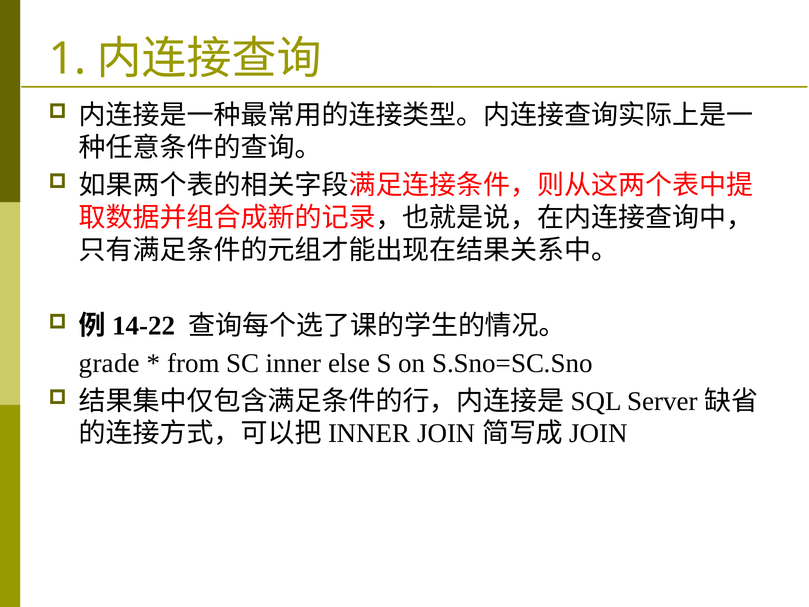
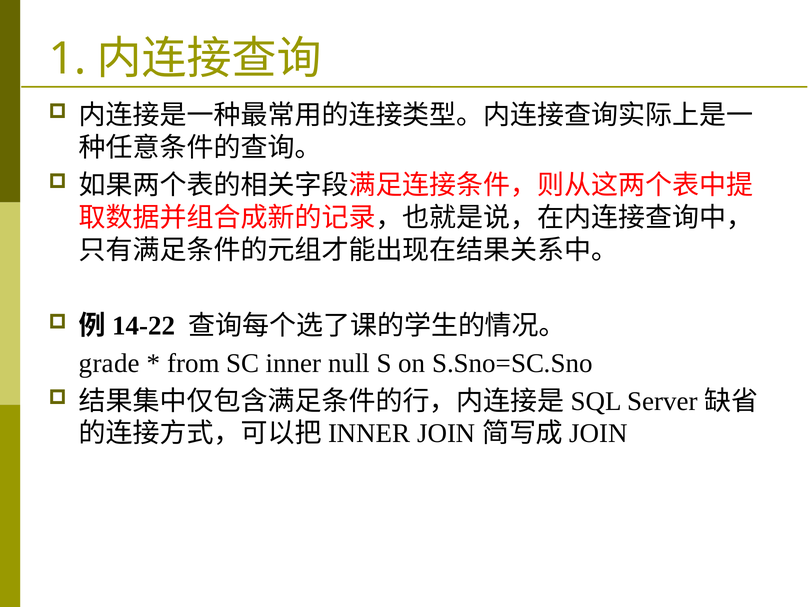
else: else -> null (349, 363)
